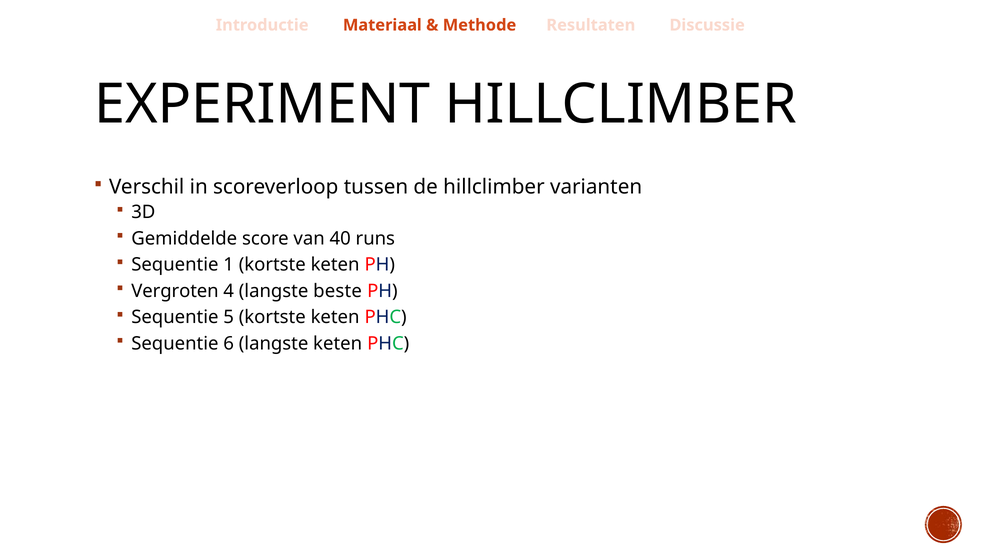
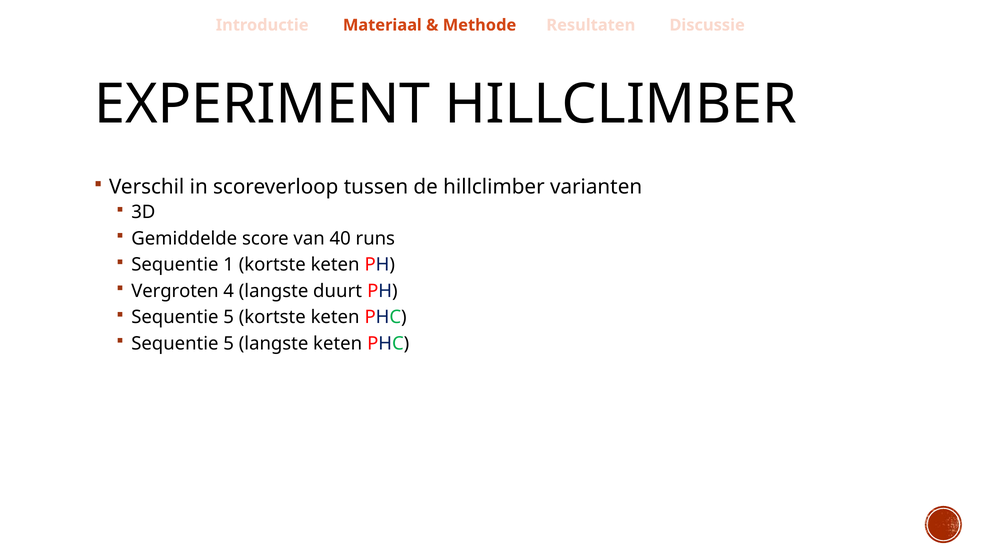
beste: beste -> duurt (338, 291)
6: 6 -> 5 (229, 343)
